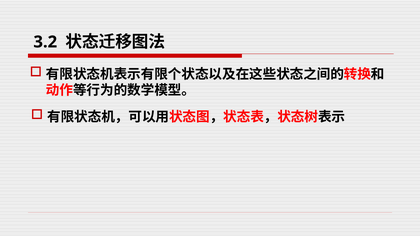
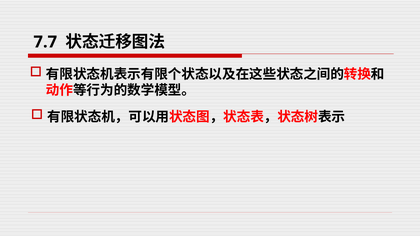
3.2: 3.2 -> 7.7 (45, 42)
